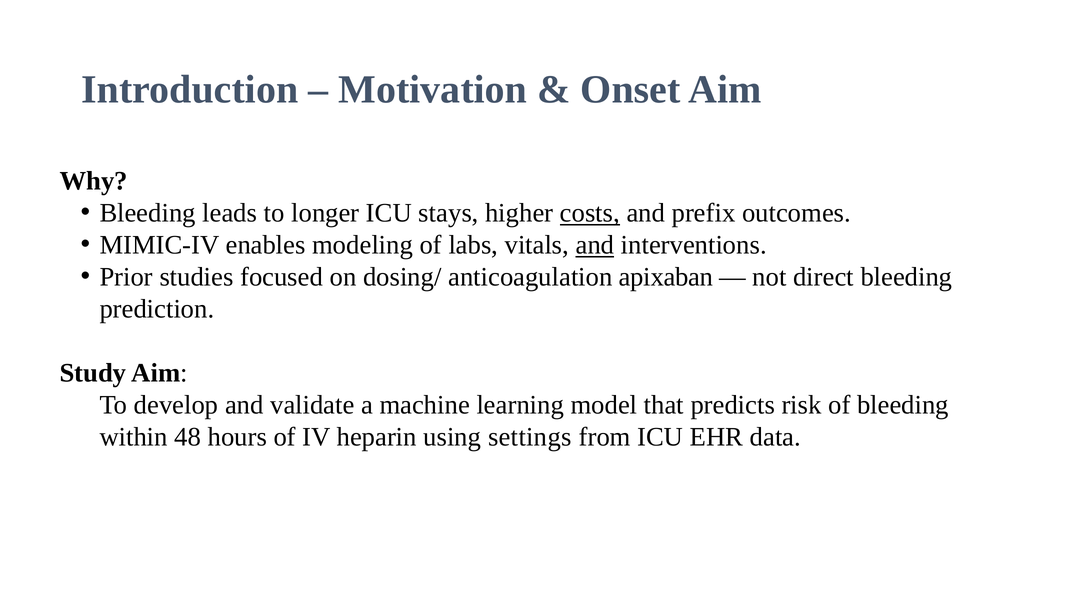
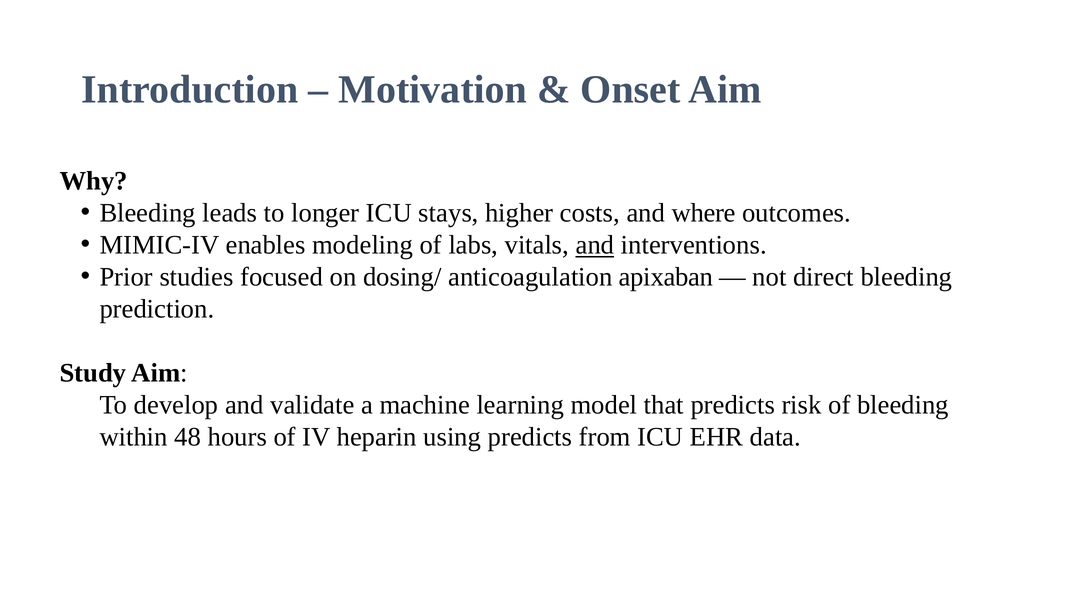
costs underline: present -> none (590, 213)
prefix: prefix -> where (704, 213)
using settings: settings -> predicts (530, 437)
